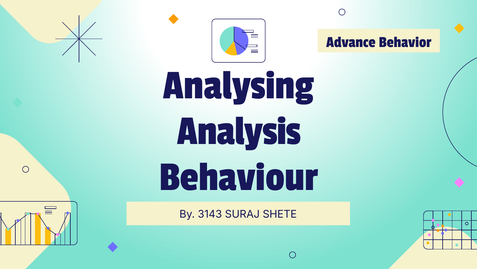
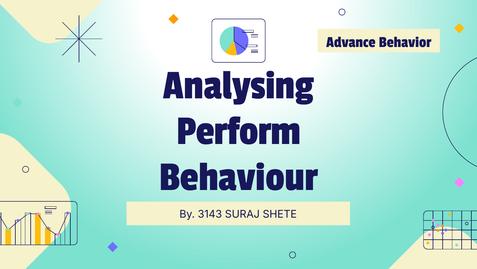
Analysis: Analysis -> Perform (239, 130)
